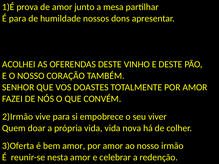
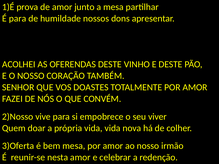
2)Irmão: 2)Irmão -> 2)Nosso (18, 117)
bem amor: amor -> mesa (74, 146)
